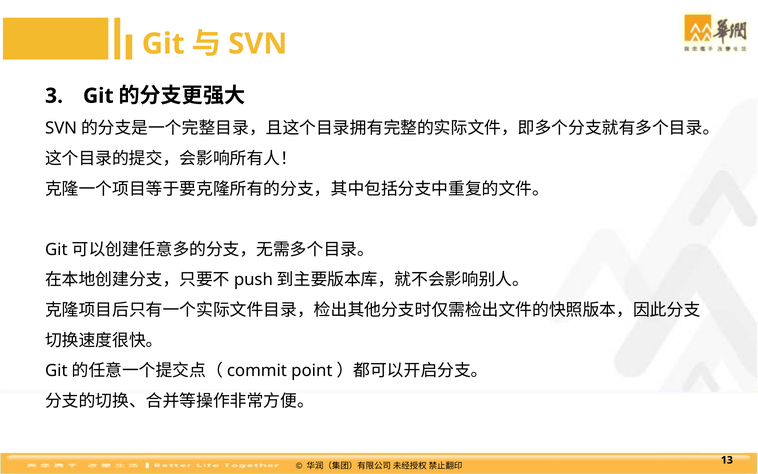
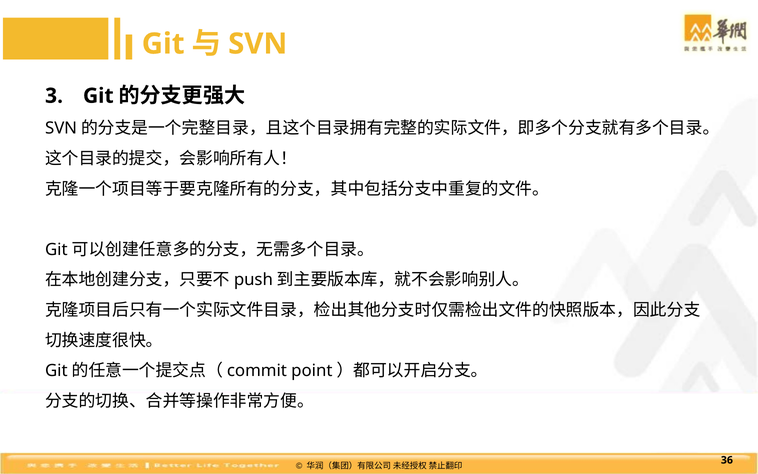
13: 13 -> 36 (727, 460)
